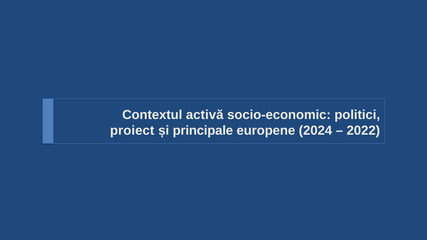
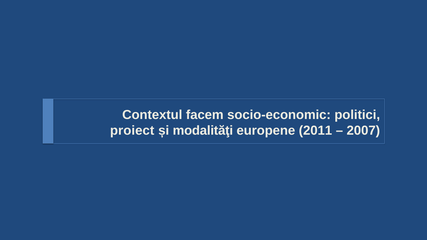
activă: activă -> facem (205, 115)
principale: principale -> modalităţi (203, 131)
2024: 2024 -> 2011 (315, 131)
2022: 2022 -> 2007 (363, 131)
